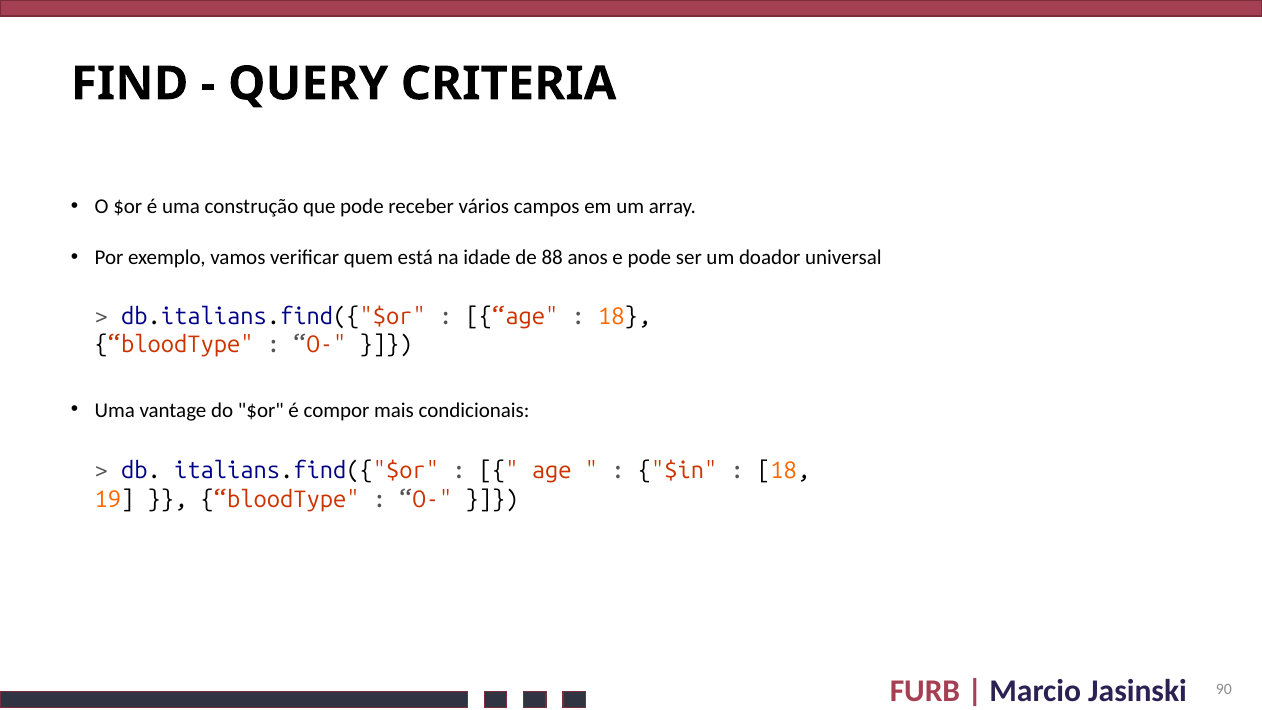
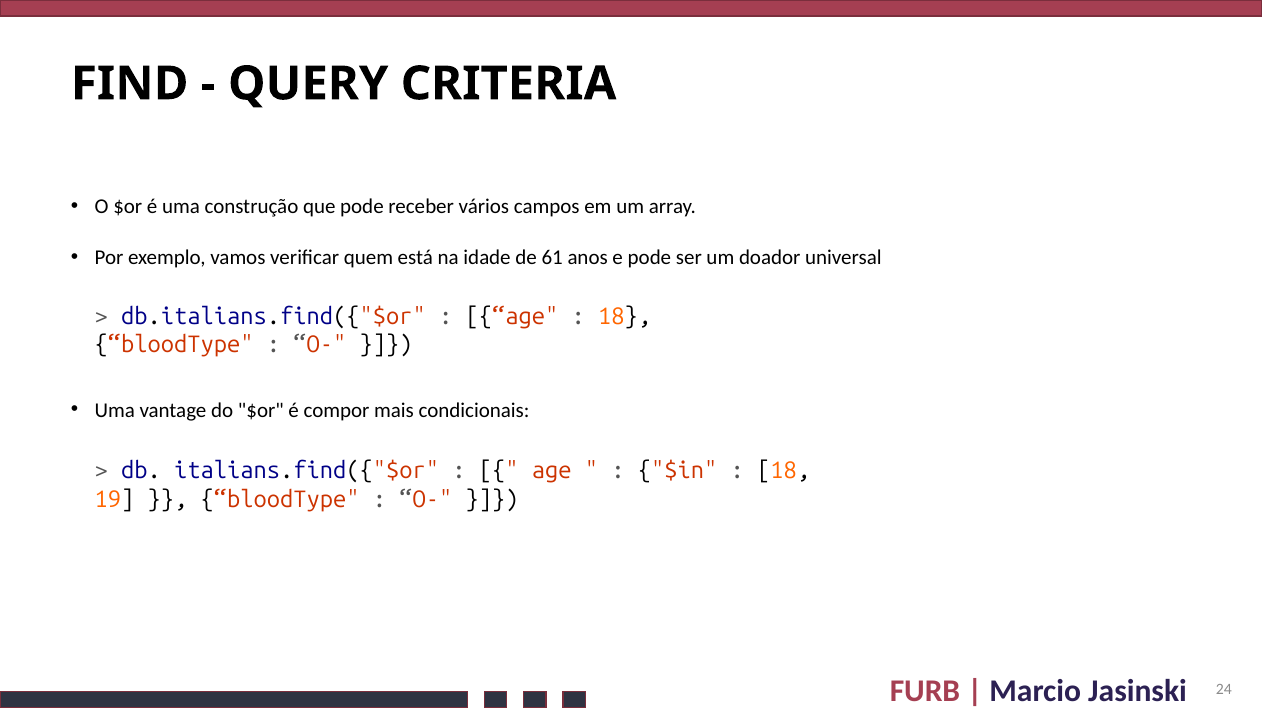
88: 88 -> 61 (552, 257)
90: 90 -> 24 (1224, 689)
